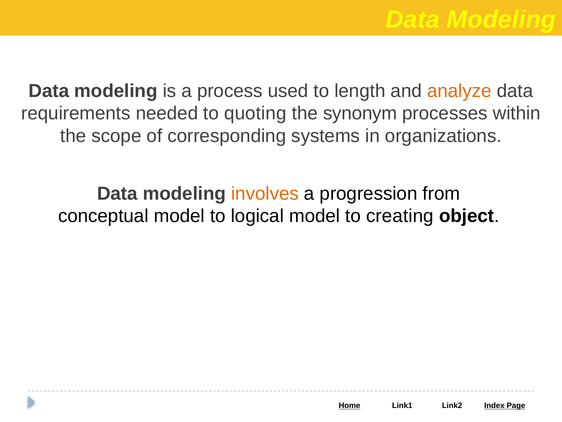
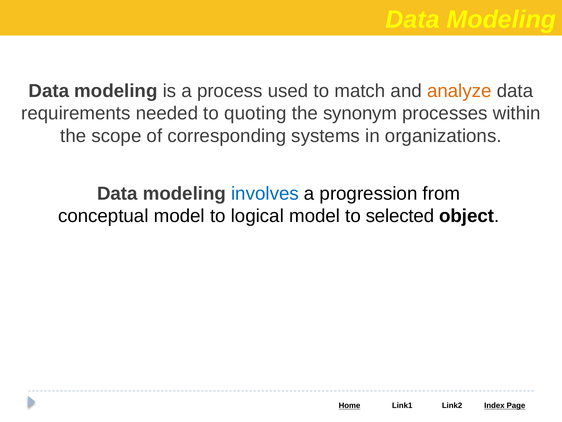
length: length -> match (360, 91)
involves colour: orange -> blue (265, 193)
creating: creating -> selected (400, 216)
